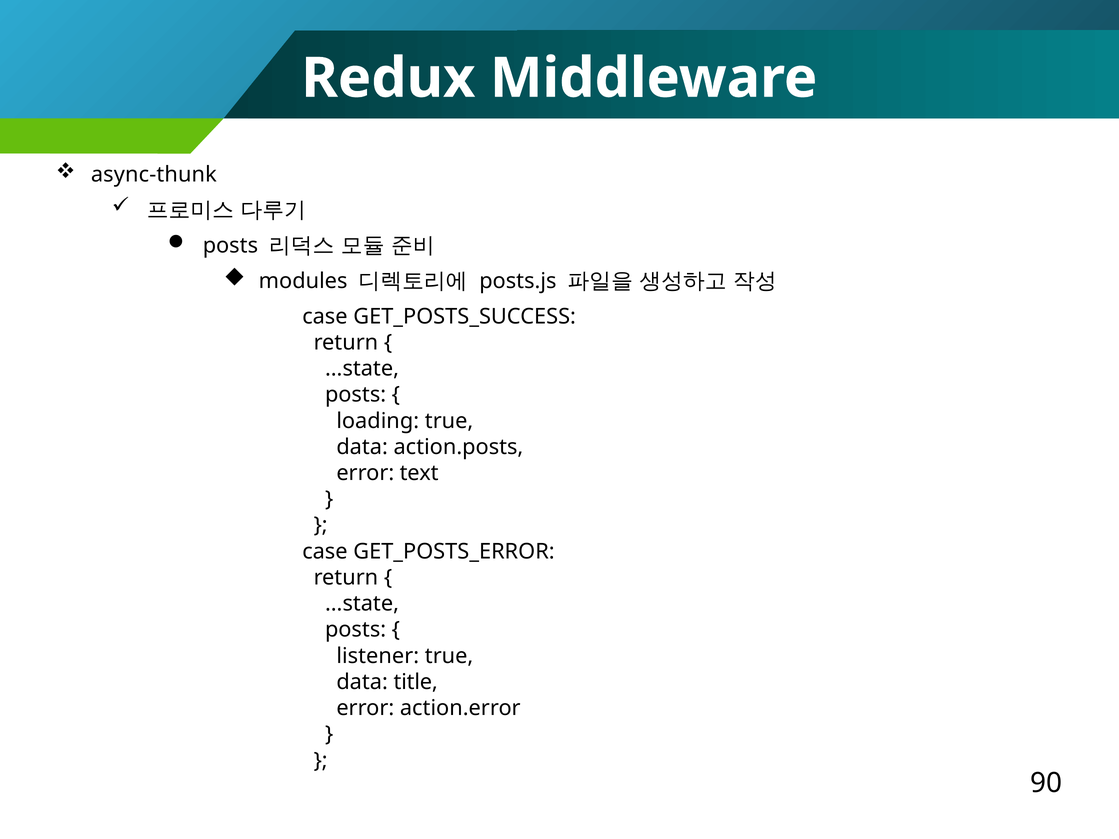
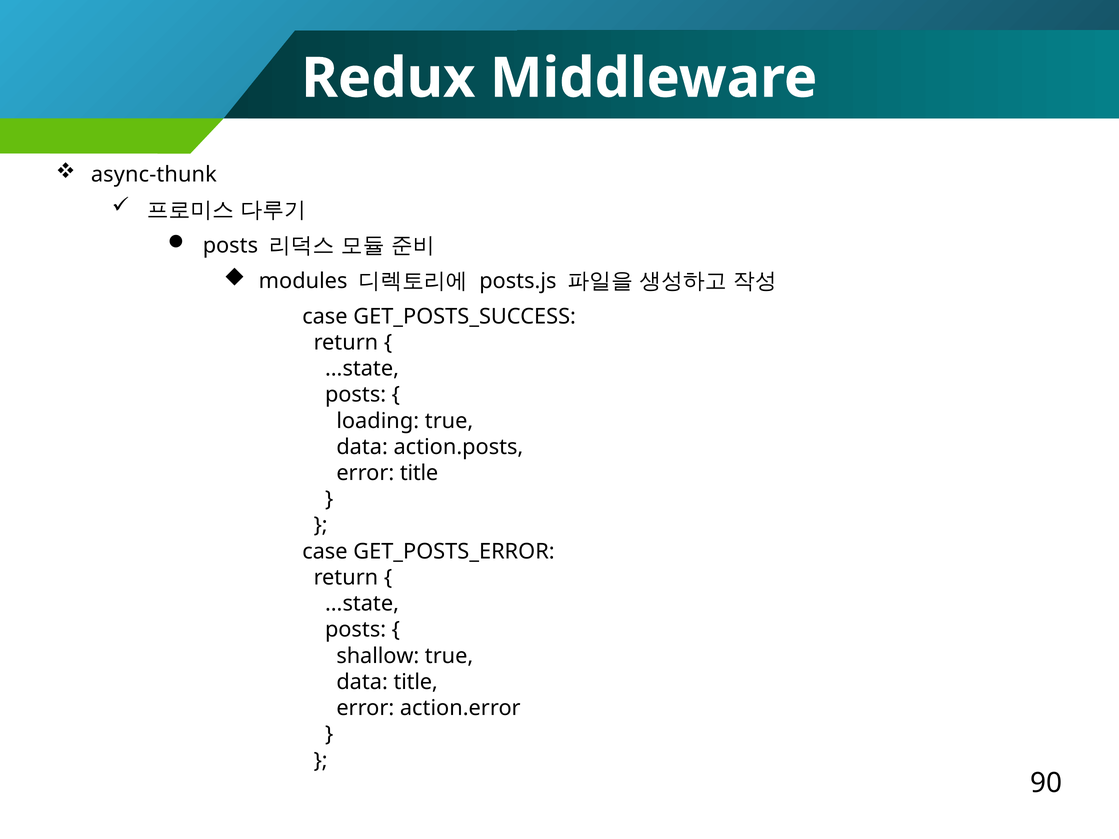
error text: text -> title (419, 473)
listener: listener -> shallow (378, 656)
